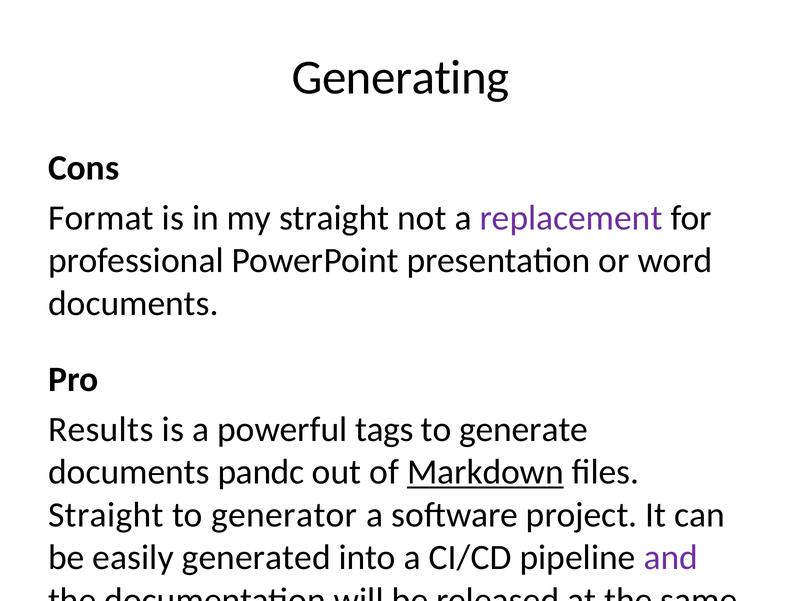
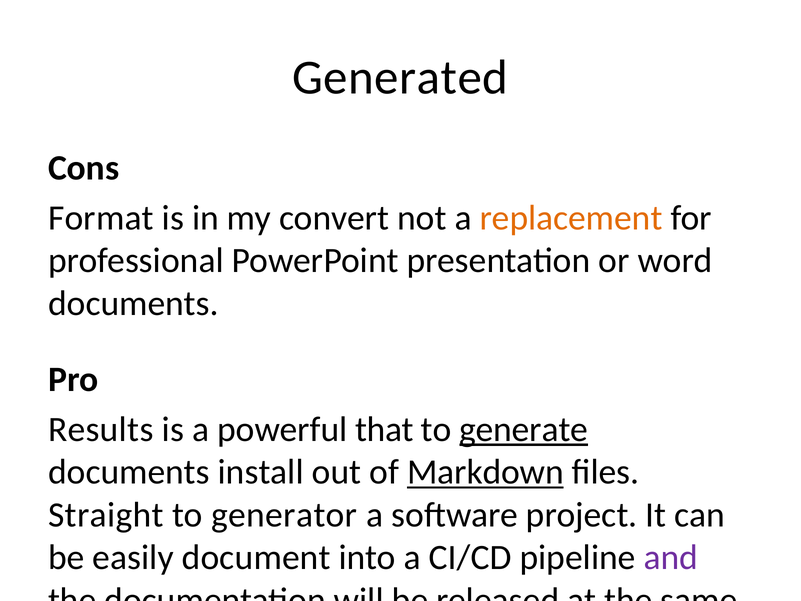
Generating: Generating -> Generated (400, 78)
my straight: straight -> convert (334, 218)
replacement colour: purple -> orange (571, 218)
tags: tags -> that (384, 429)
generate underline: none -> present (524, 429)
pandc: pandc -> install (261, 472)
generated: generated -> document (256, 557)
